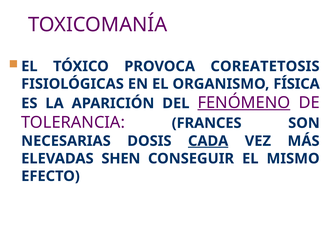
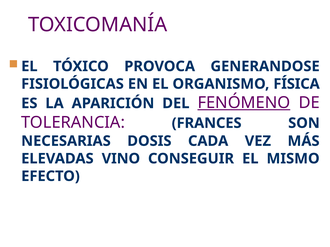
COREATETOSIS: COREATETOSIS -> GENERANDOSE (265, 66)
CADA underline: present -> none (208, 141)
SHEN: SHEN -> VINO (121, 159)
